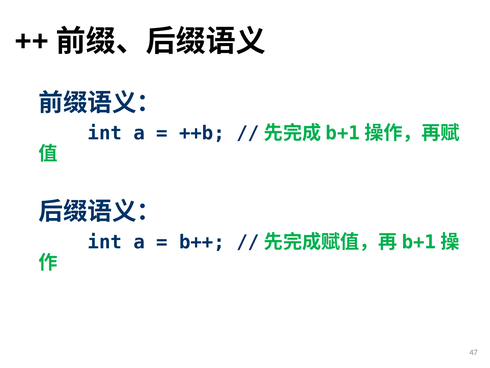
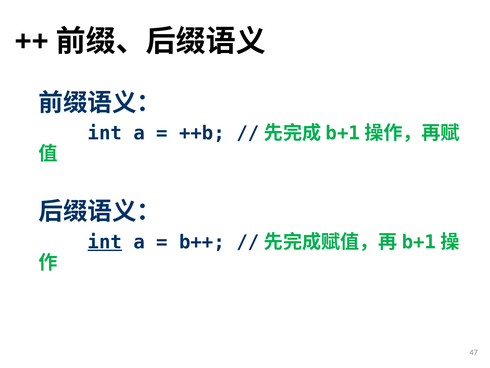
int underline: none -> present (105, 242)
